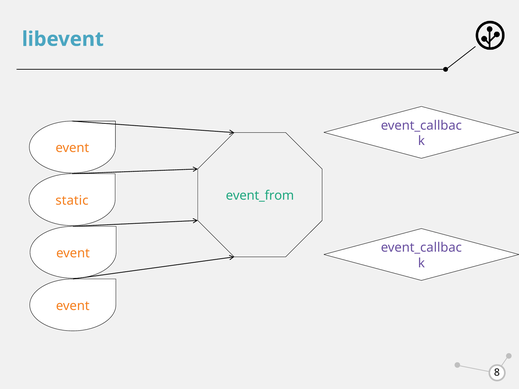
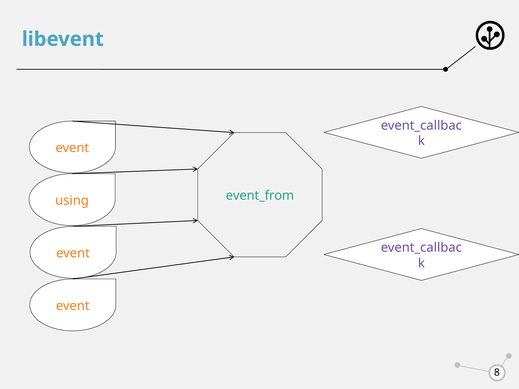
static: static -> using (72, 201)
